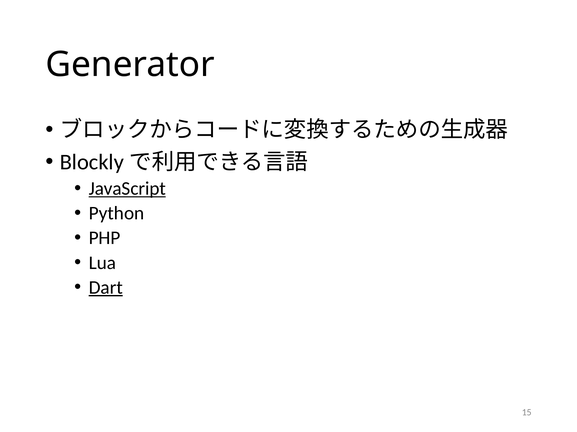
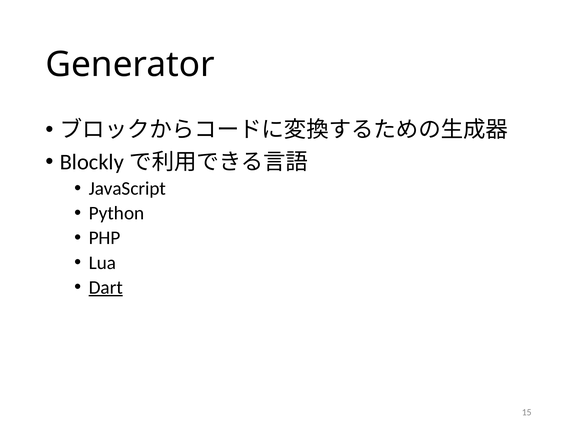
JavaScript underline: present -> none (127, 189)
